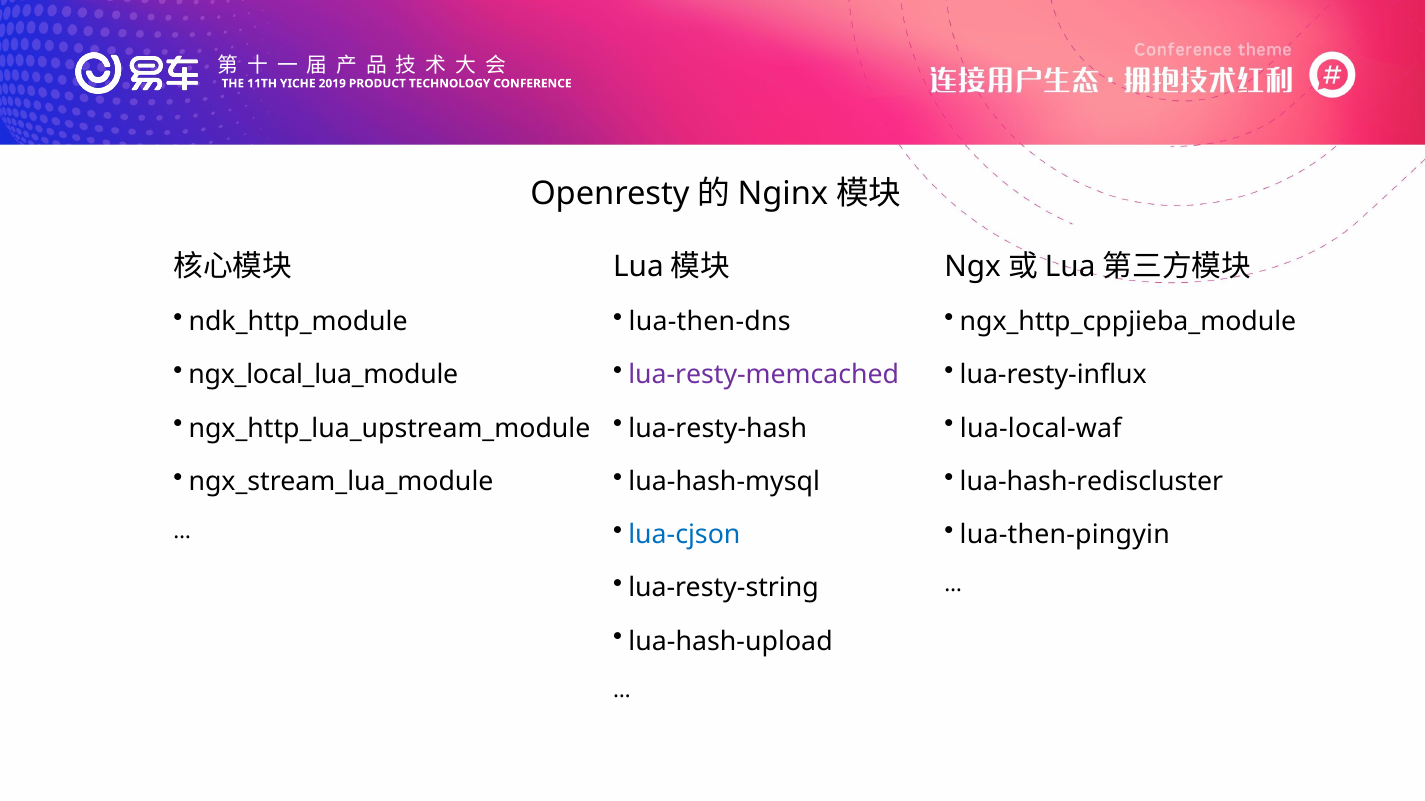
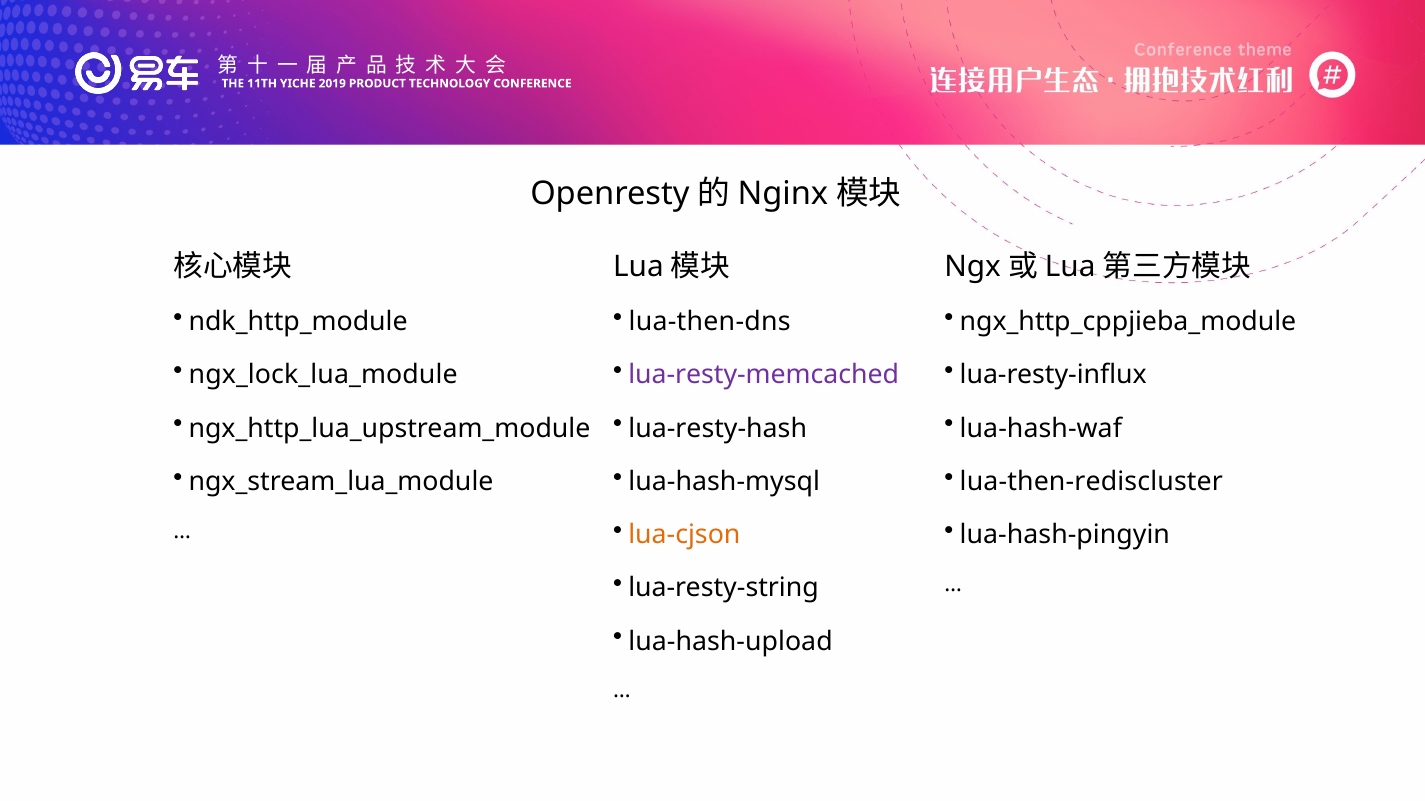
ngx_local_lua_module: ngx_local_lua_module -> ngx_lock_lua_module (323, 375)
lua-local-waf: lua-local-waf -> lua-hash-waf (1041, 429)
lua-hash-rediscluster: lua-hash-rediscluster -> lua-then-rediscluster (1091, 482)
lua-cjson colour: blue -> orange (684, 535)
lua-then-pingyin: lua-then-pingyin -> lua-hash-pingyin (1065, 535)
